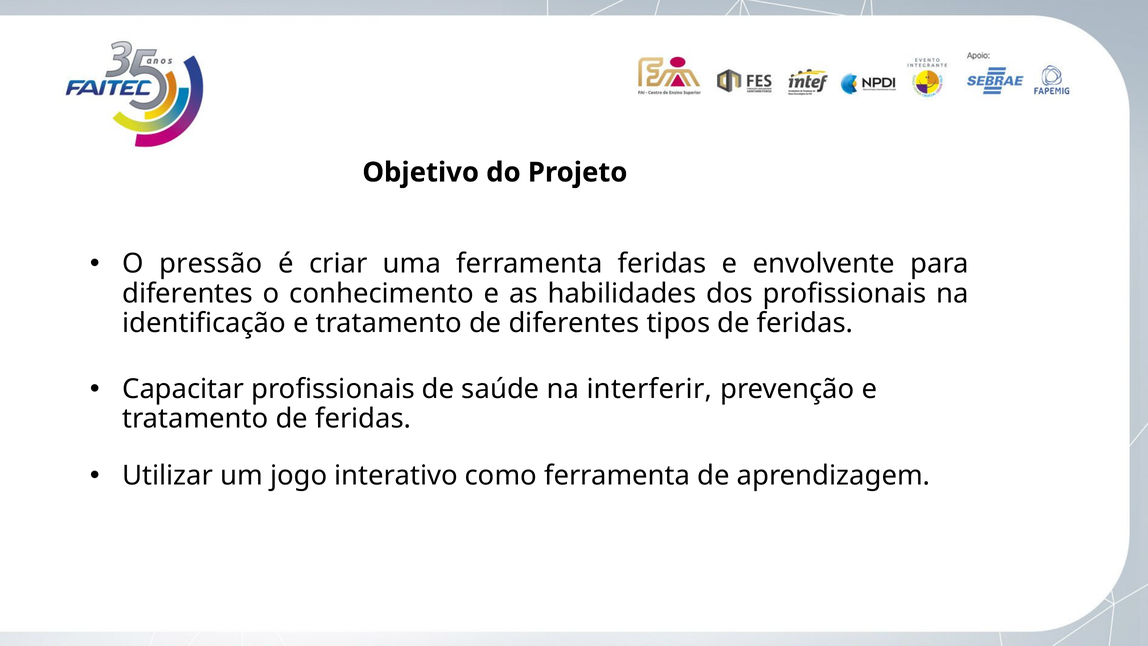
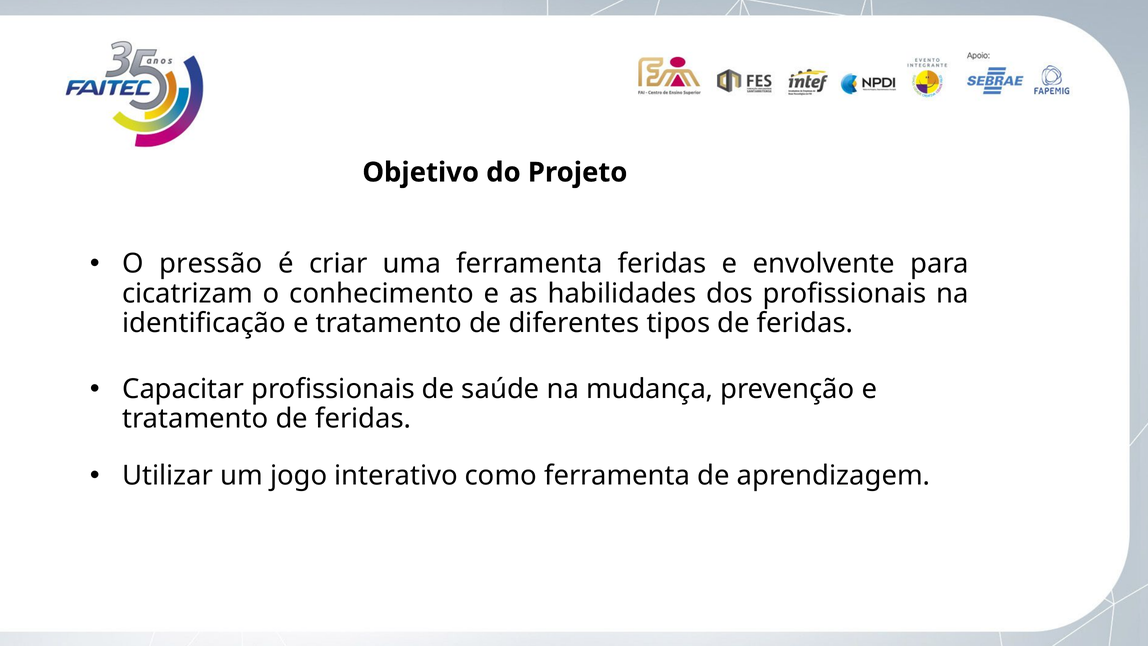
diferentes: diferentes -> cicatrizam (188, 293)
interferir: interferir -> mudança (650, 389)
